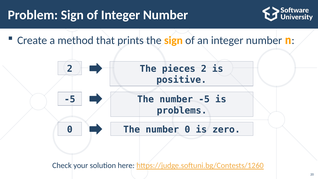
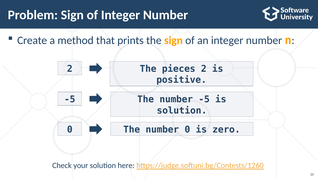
problems: problems -> solution (182, 110)
